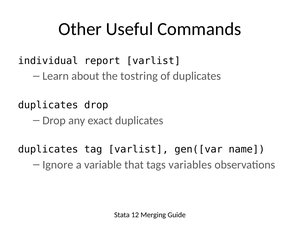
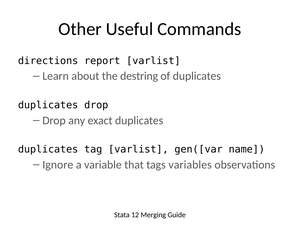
individual: individual -> directions (48, 61)
tostring: tostring -> destring (139, 76)
